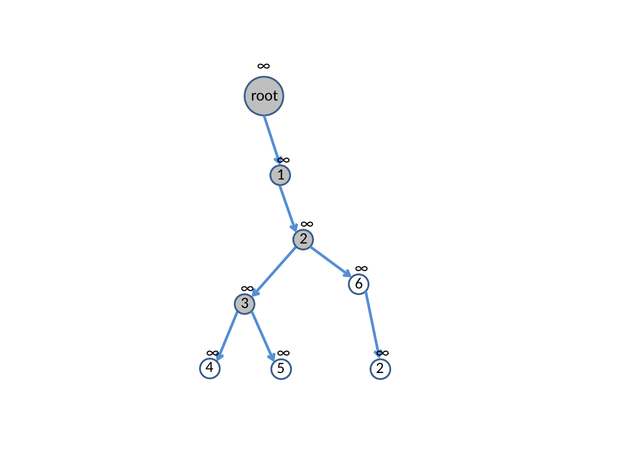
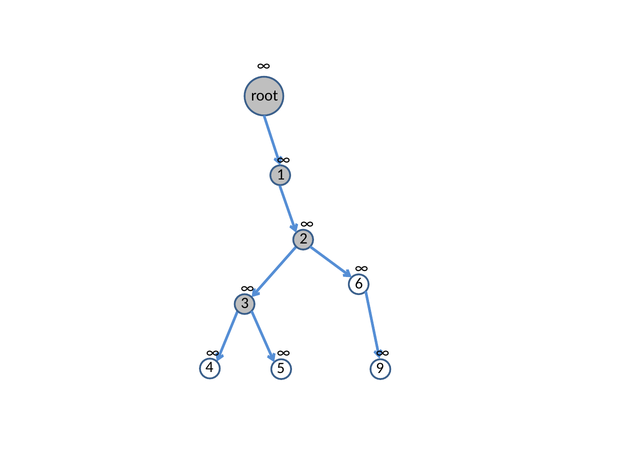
4 2: 2 -> 9 (380, 368)
